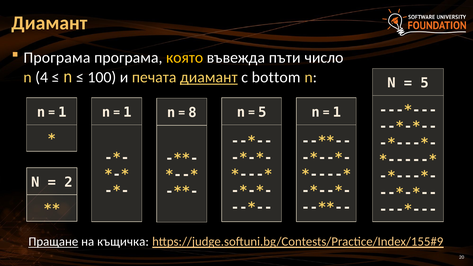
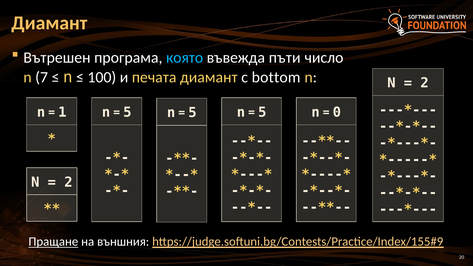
Програма: Програма -> Вътрешен (57, 58)
която colour: yellow -> light blue (185, 58)
4: 4 -> 7 (42, 77)
диамант underline: present -> none (209, 77)
5: 5 -> 2 (425, 83)
1: 1 -> 5 (127, 112)
1: 1 -> 0 (337, 112)
8: 8 -> 5 (192, 113)
къщичка: къщичка -> външния (123, 242)
